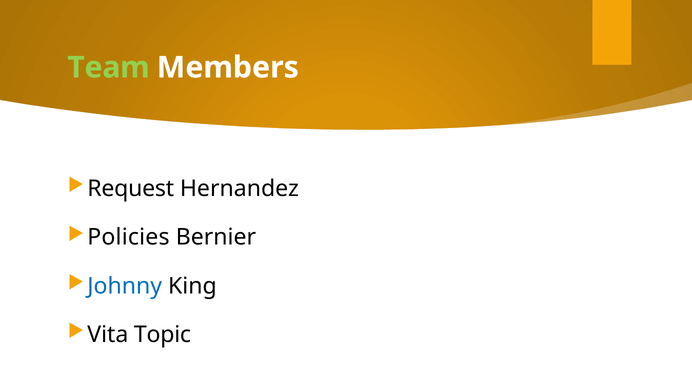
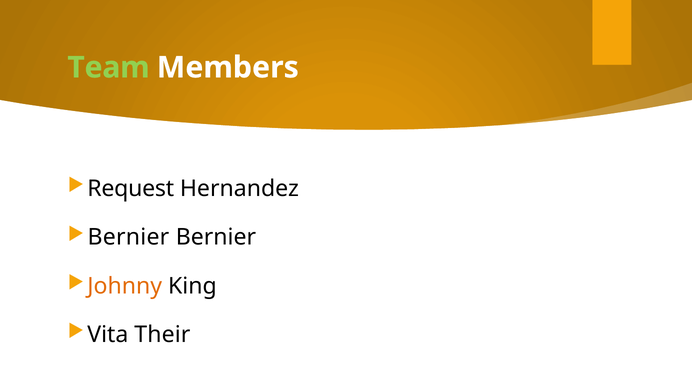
Policies: Policies -> Bernier (128, 237)
Johnny colour: blue -> orange (125, 286)
Topic: Topic -> Their (162, 335)
